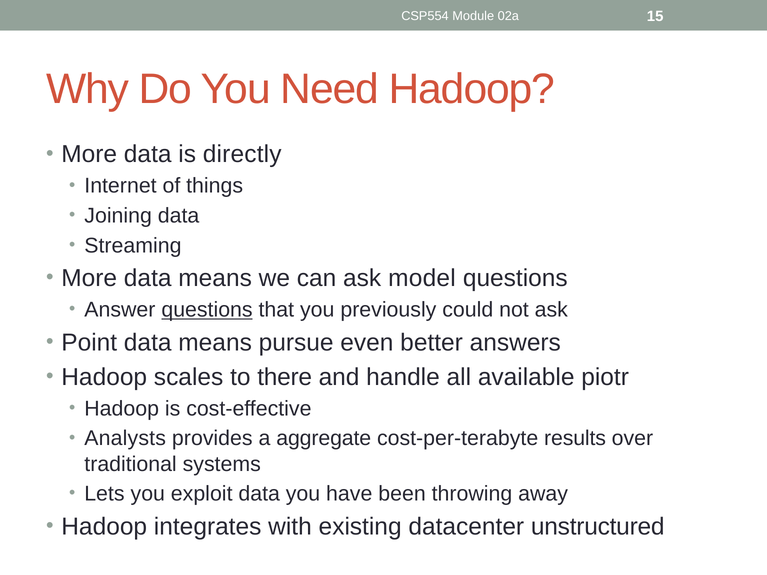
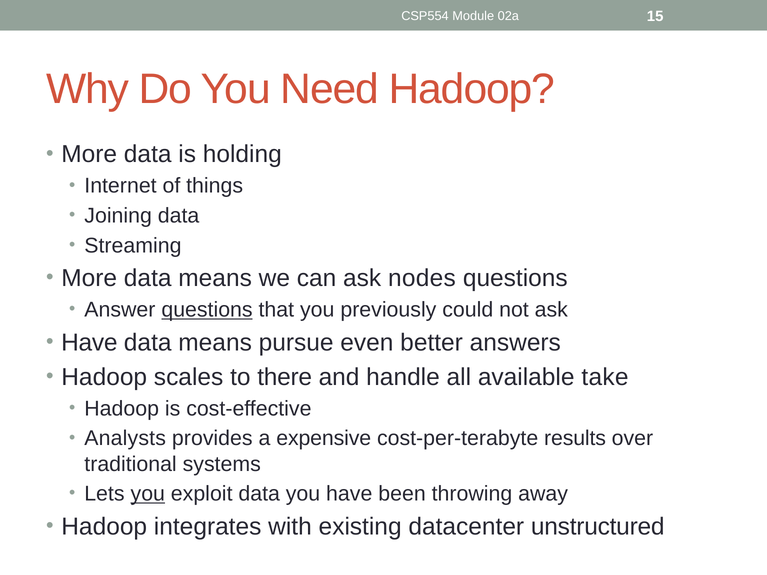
directly: directly -> holding (242, 154)
model: model -> nodes (422, 278)
Point: Point -> Have (89, 343)
piotr: piotr -> take (605, 377)
aggregate: aggregate -> expensive (324, 439)
you underline: none -> present (148, 494)
